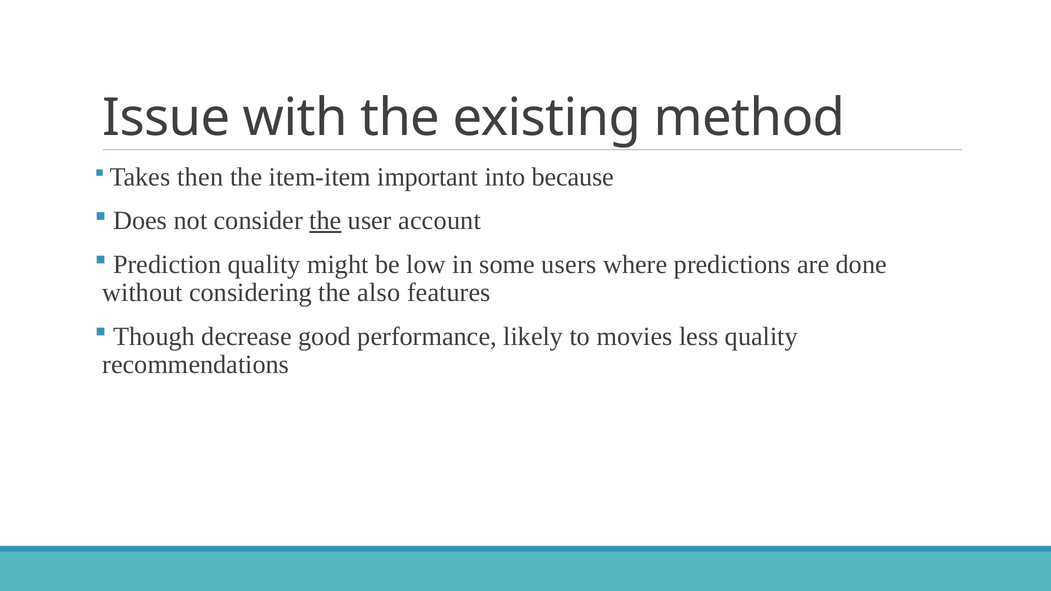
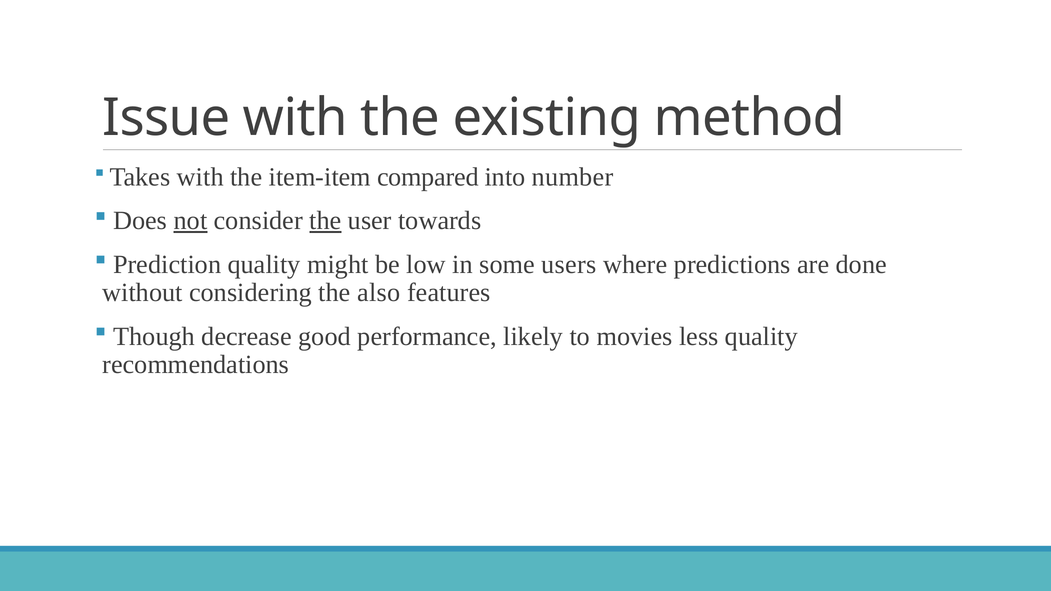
Takes then: then -> with (200, 177)
important: important -> compared (428, 177)
because: because -> number (573, 177)
not underline: none -> present (191, 221)
account: account -> towards (440, 221)
